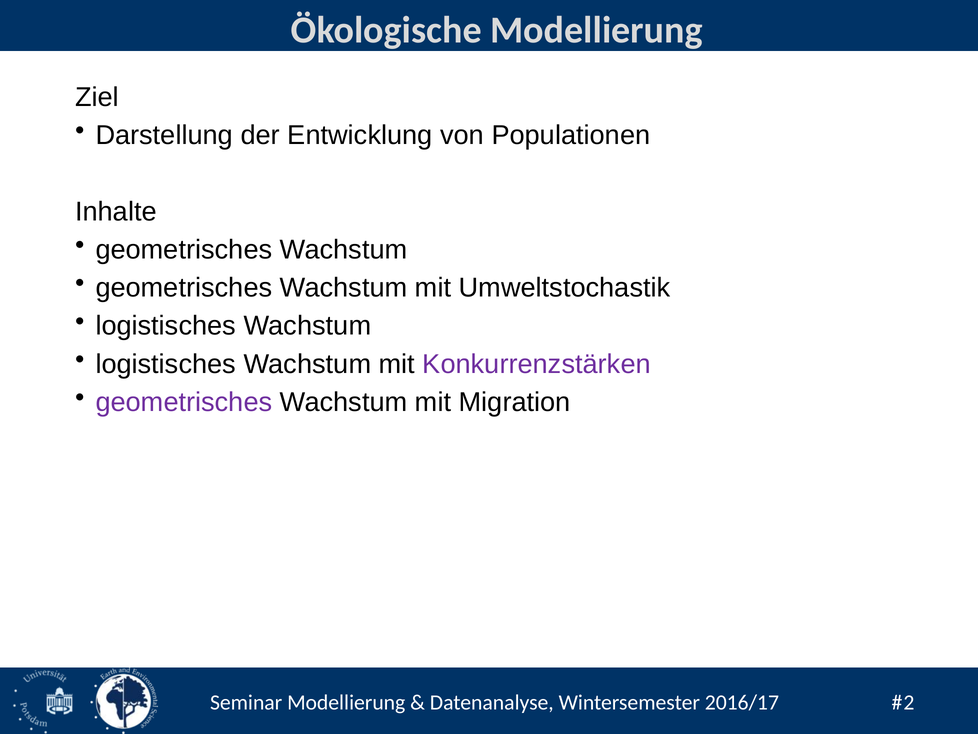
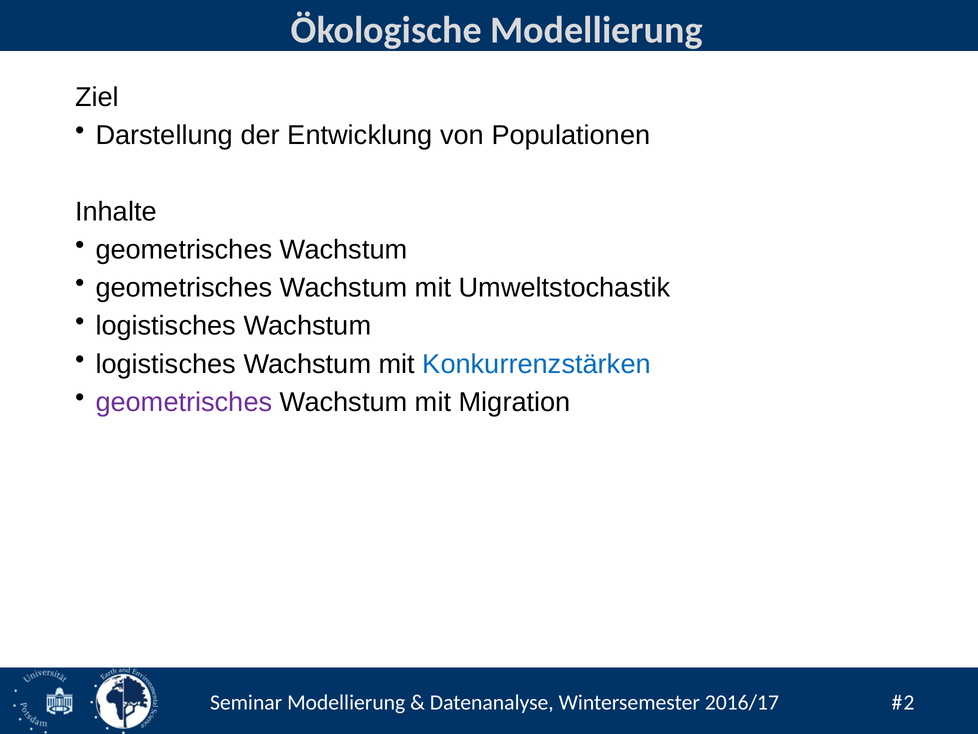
Konkurrenzstärken colour: purple -> blue (537, 364)
